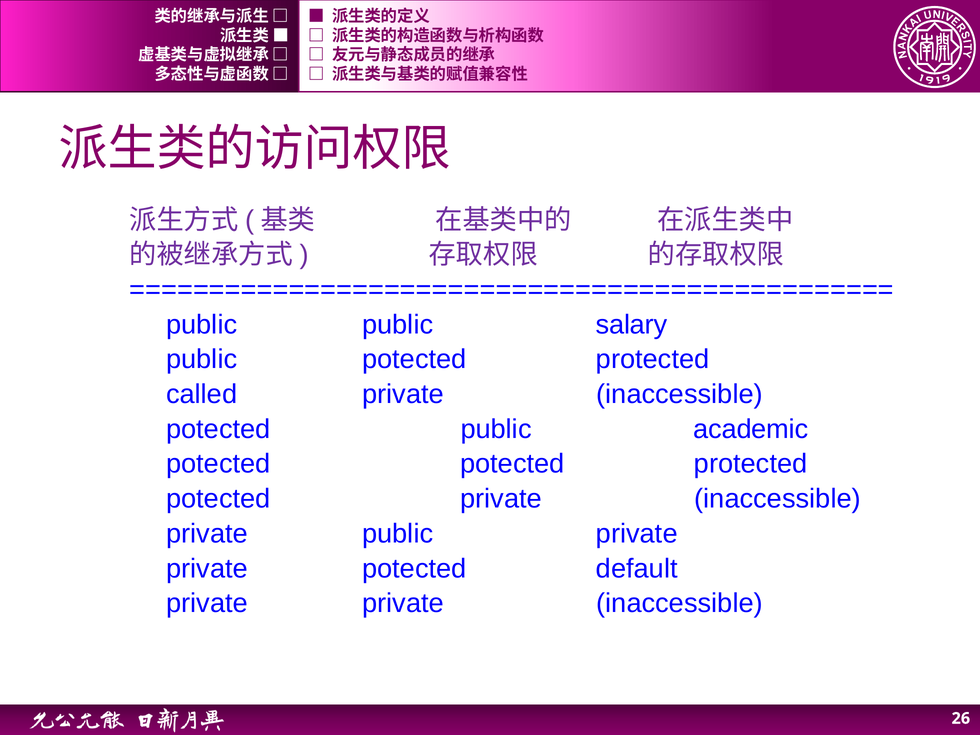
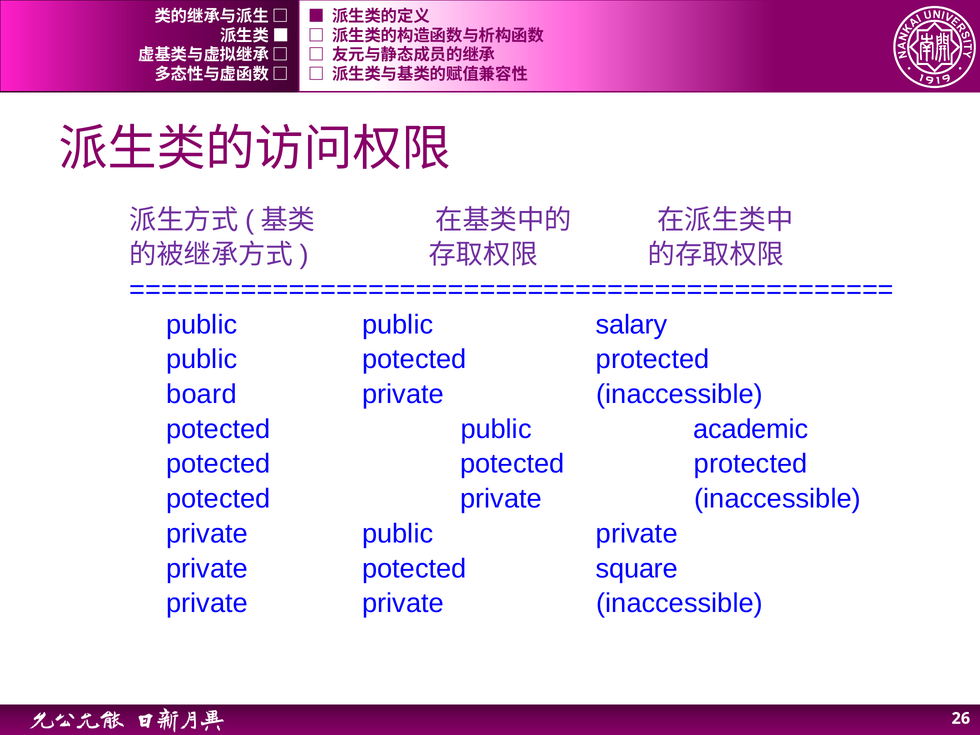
called: called -> board (202, 394)
default: default -> square (637, 569)
